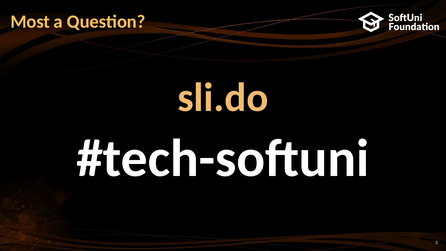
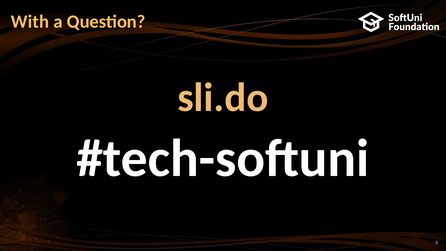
Most: Most -> With (30, 22)
